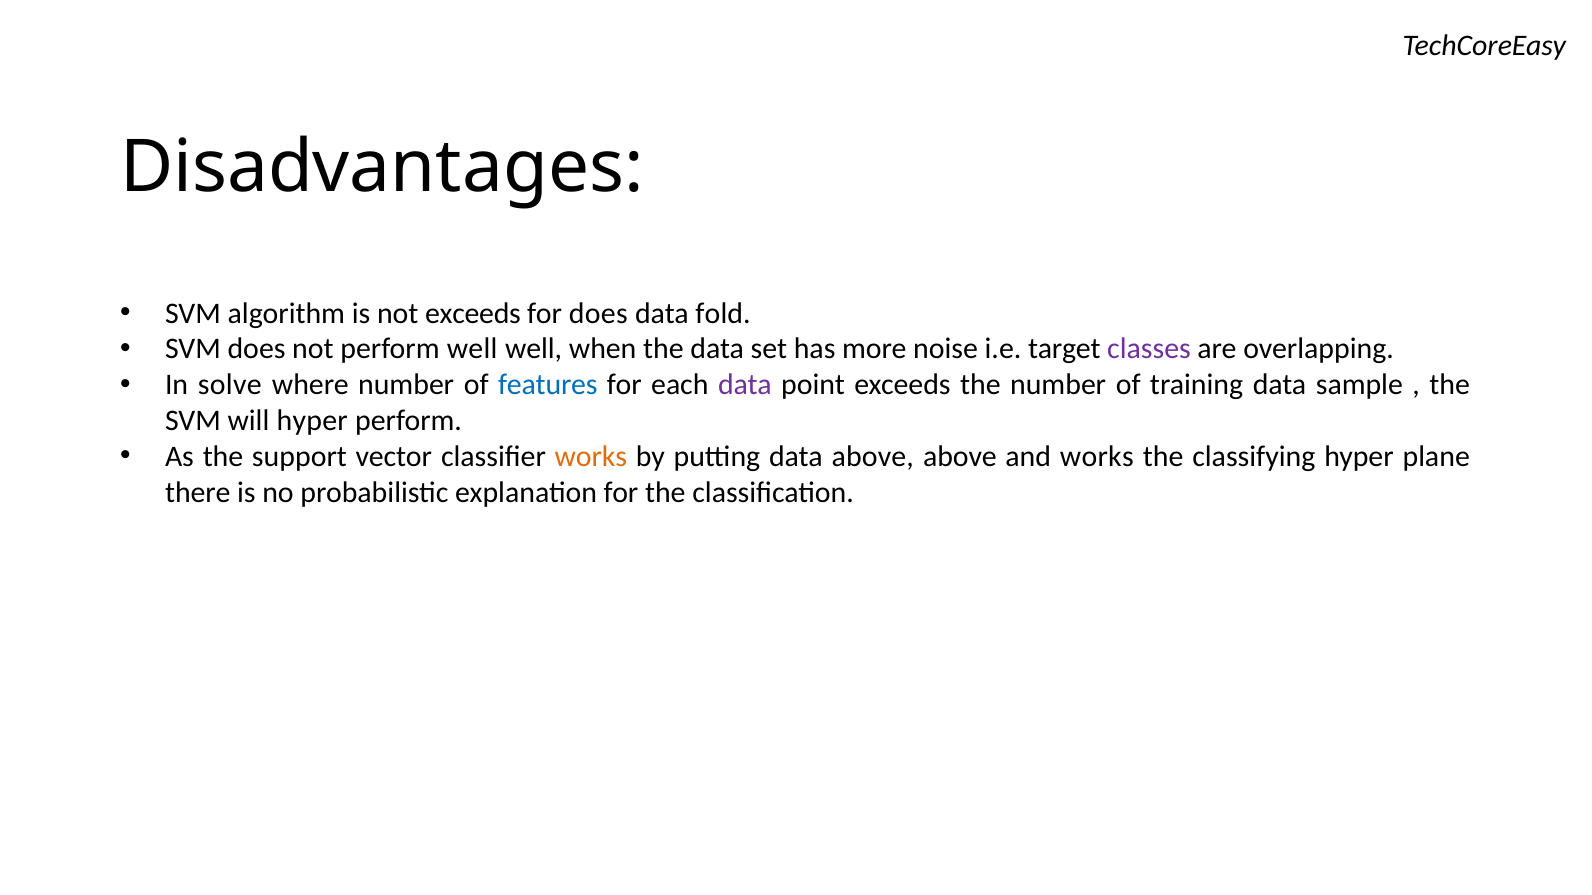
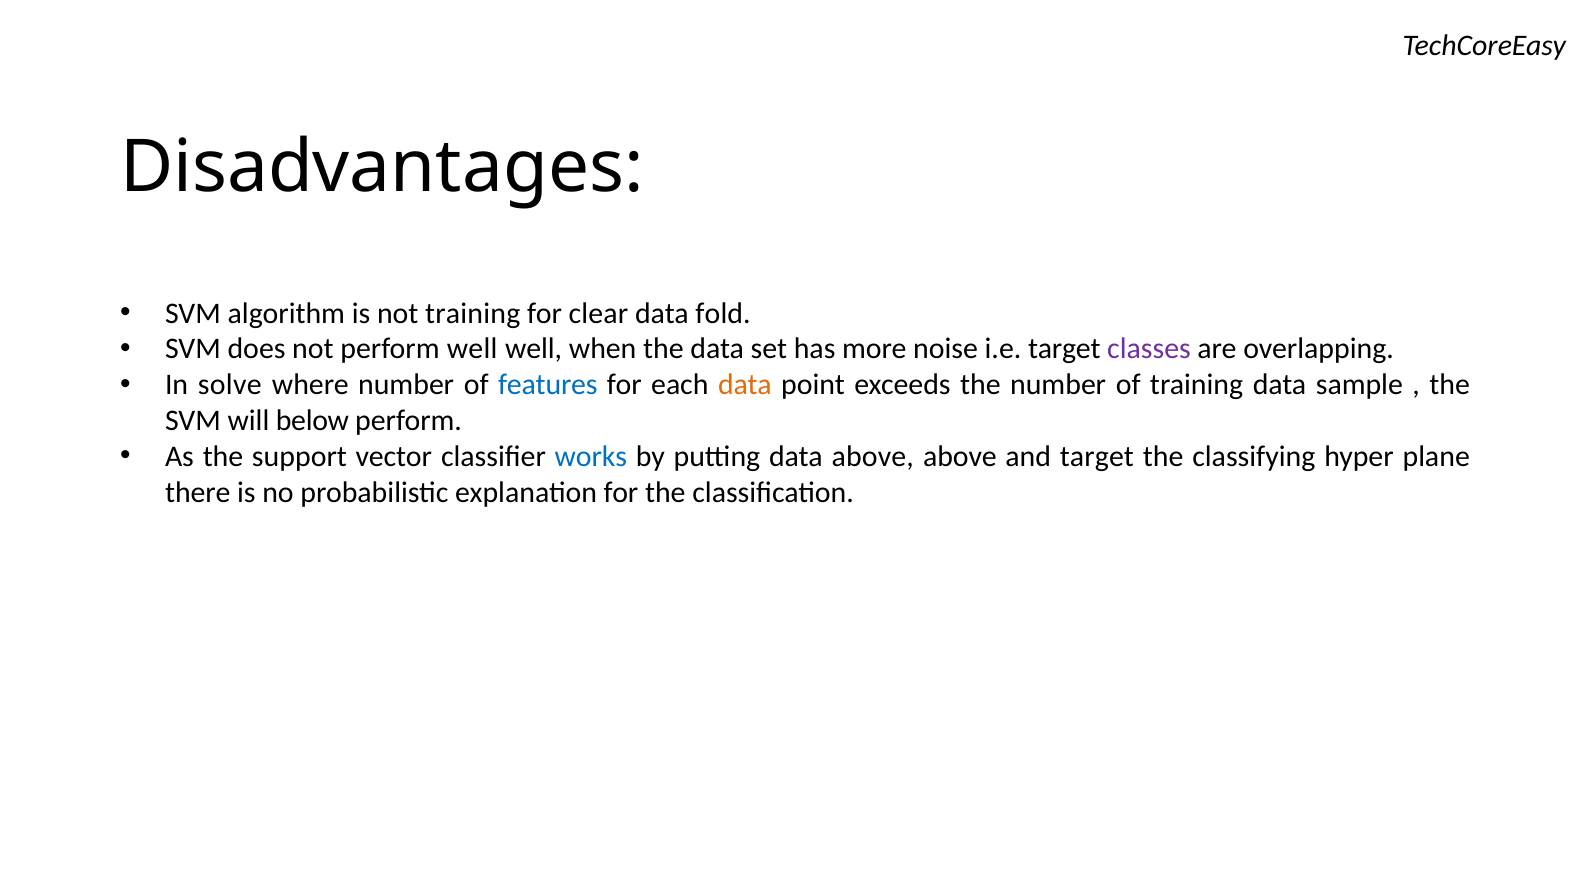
not exceeds: exceeds -> training (473, 313)
for does: does -> clear (598, 313)
data colour: purple -> orange (745, 385)
will hyper: hyper -> below (312, 421)
works colour: orange -> blue (591, 457)
and works: works -> target (1097, 457)
